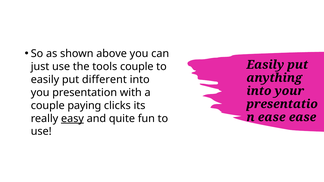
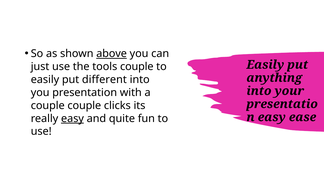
above underline: none -> present (112, 54)
couple paying: paying -> couple (84, 106)
ease: ease -> easy (272, 117)
